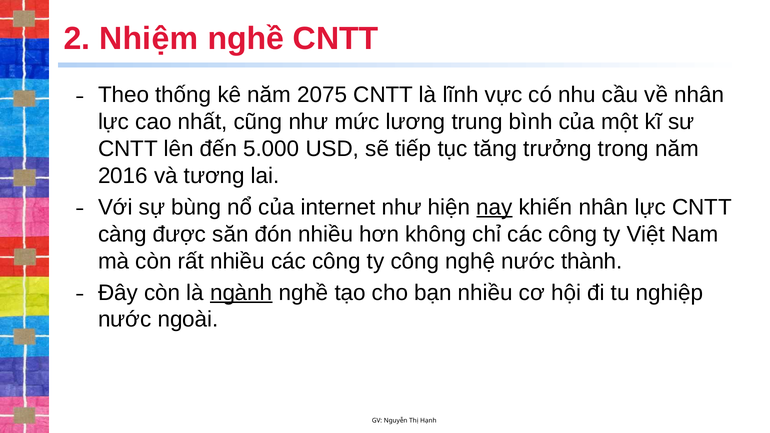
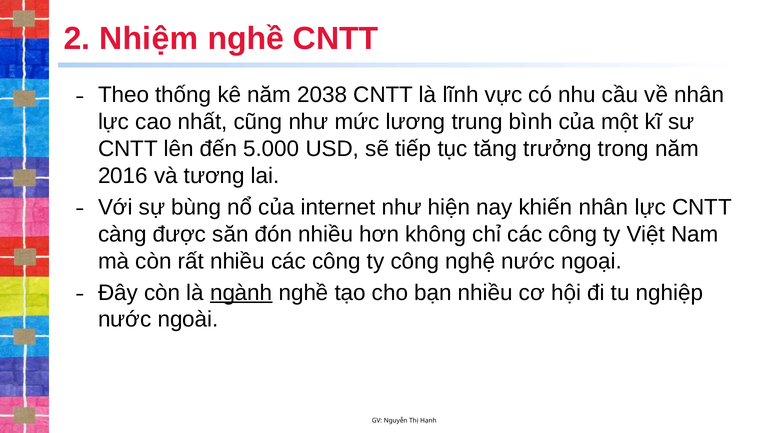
2075: 2075 -> 2038 (322, 95)
nay underline: present -> none (495, 207)
thành: thành -> ngoại (592, 261)
